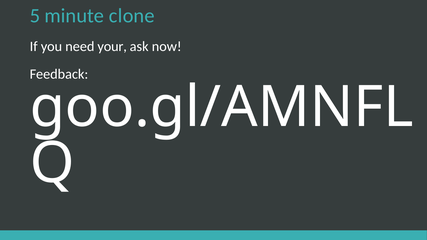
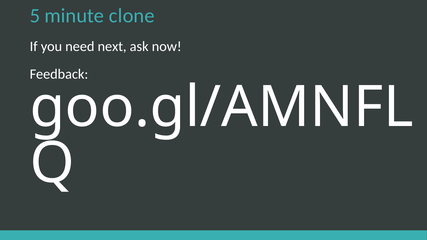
your: your -> next (112, 47)
